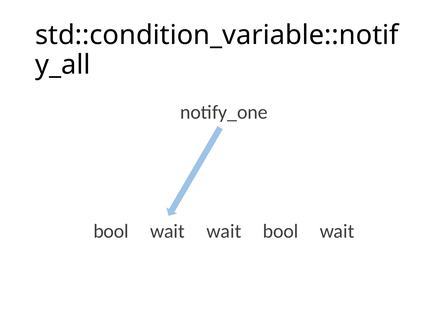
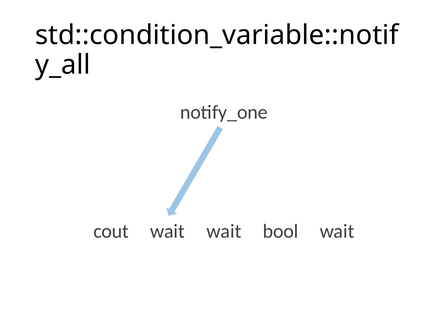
bool: bool -> cout (111, 232)
